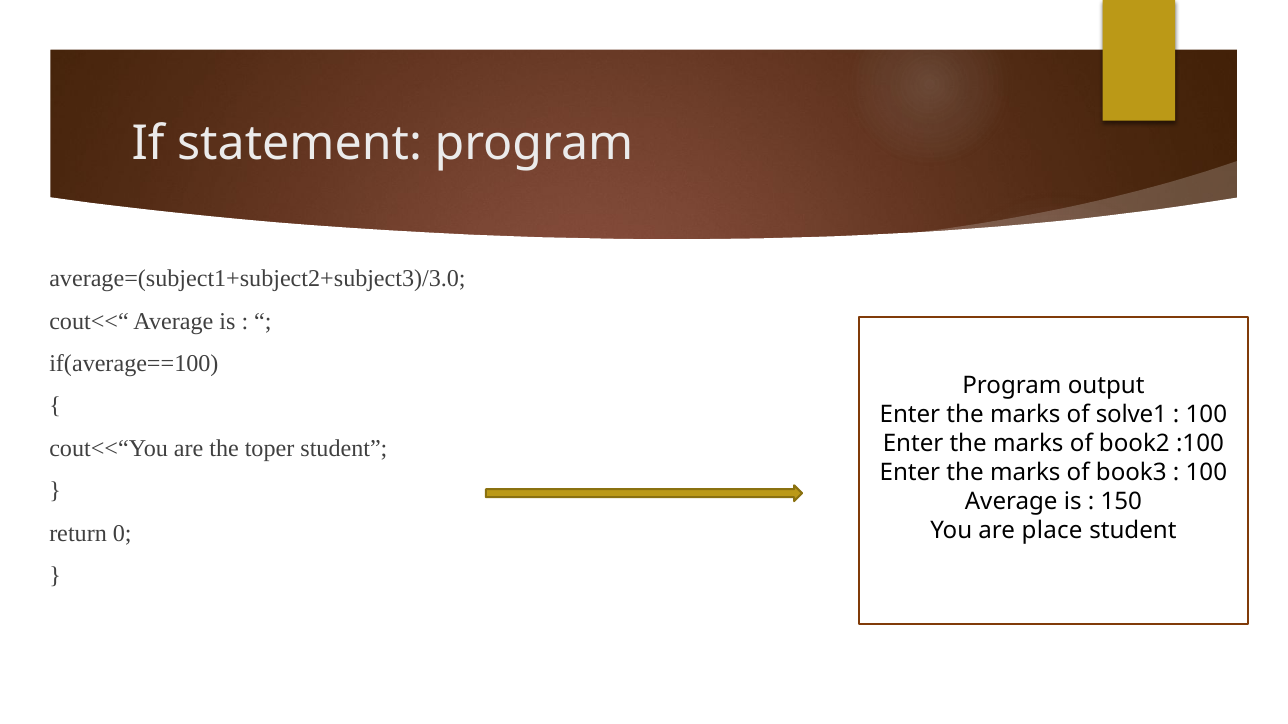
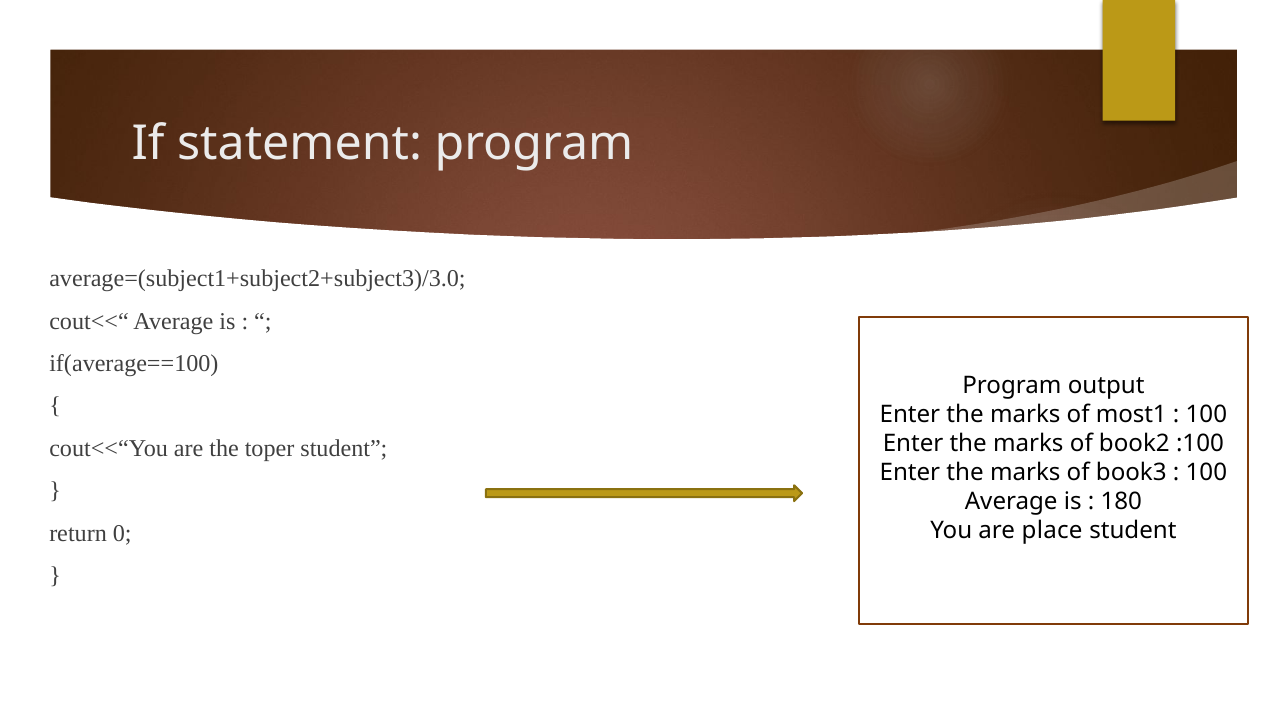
solve1: solve1 -> most1 (1131, 415)
150: 150 -> 180 (1121, 502)
